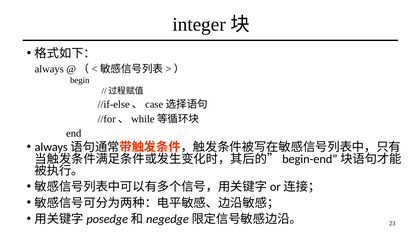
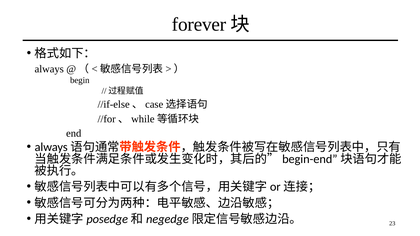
integer: integer -> forever (199, 24)
